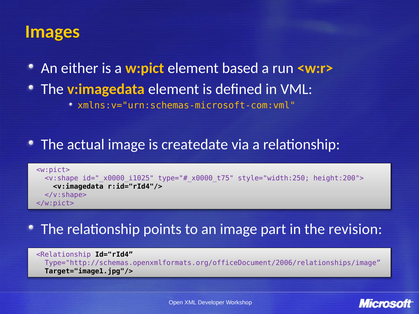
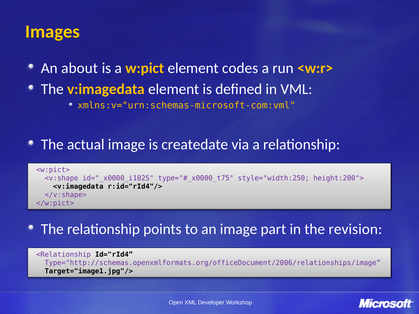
either: either -> about (80, 68)
based: based -> codes (240, 68)
